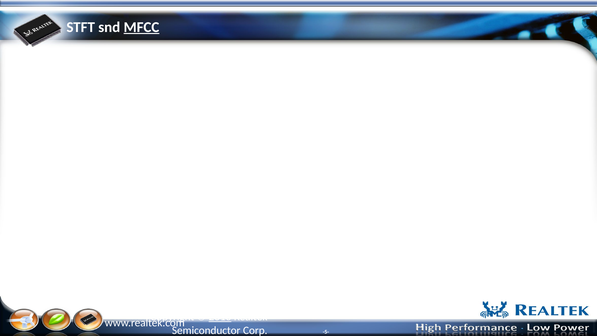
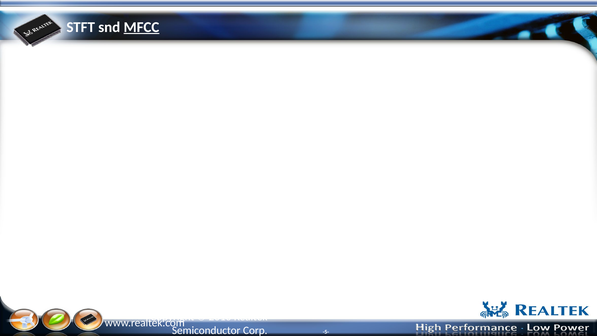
2010 underline: present -> none (220, 317)
